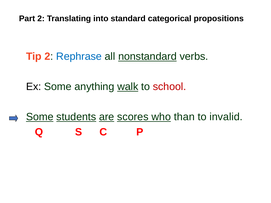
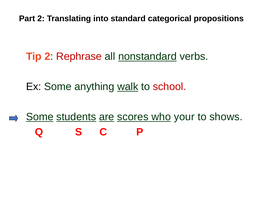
Rephrase colour: blue -> red (79, 57)
than: than -> your (184, 117)
invalid: invalid -> shows (226, 117)
